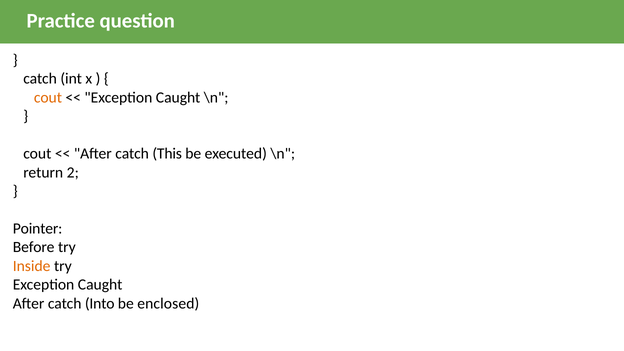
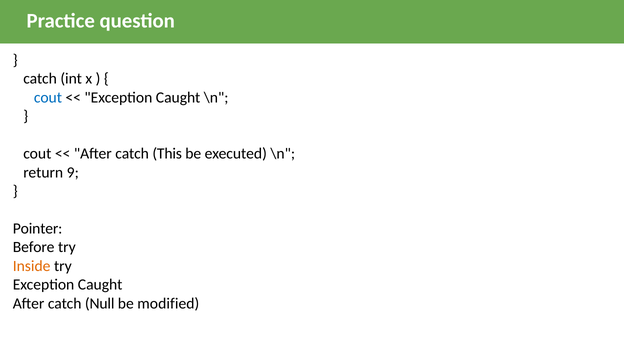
cout colour: orange -> blue (48, 98)
2: 2 -> 9 (73, 172)
Into: Into -> Null (100, 303)
enclosed: enclosed -> modified (168, 303)
